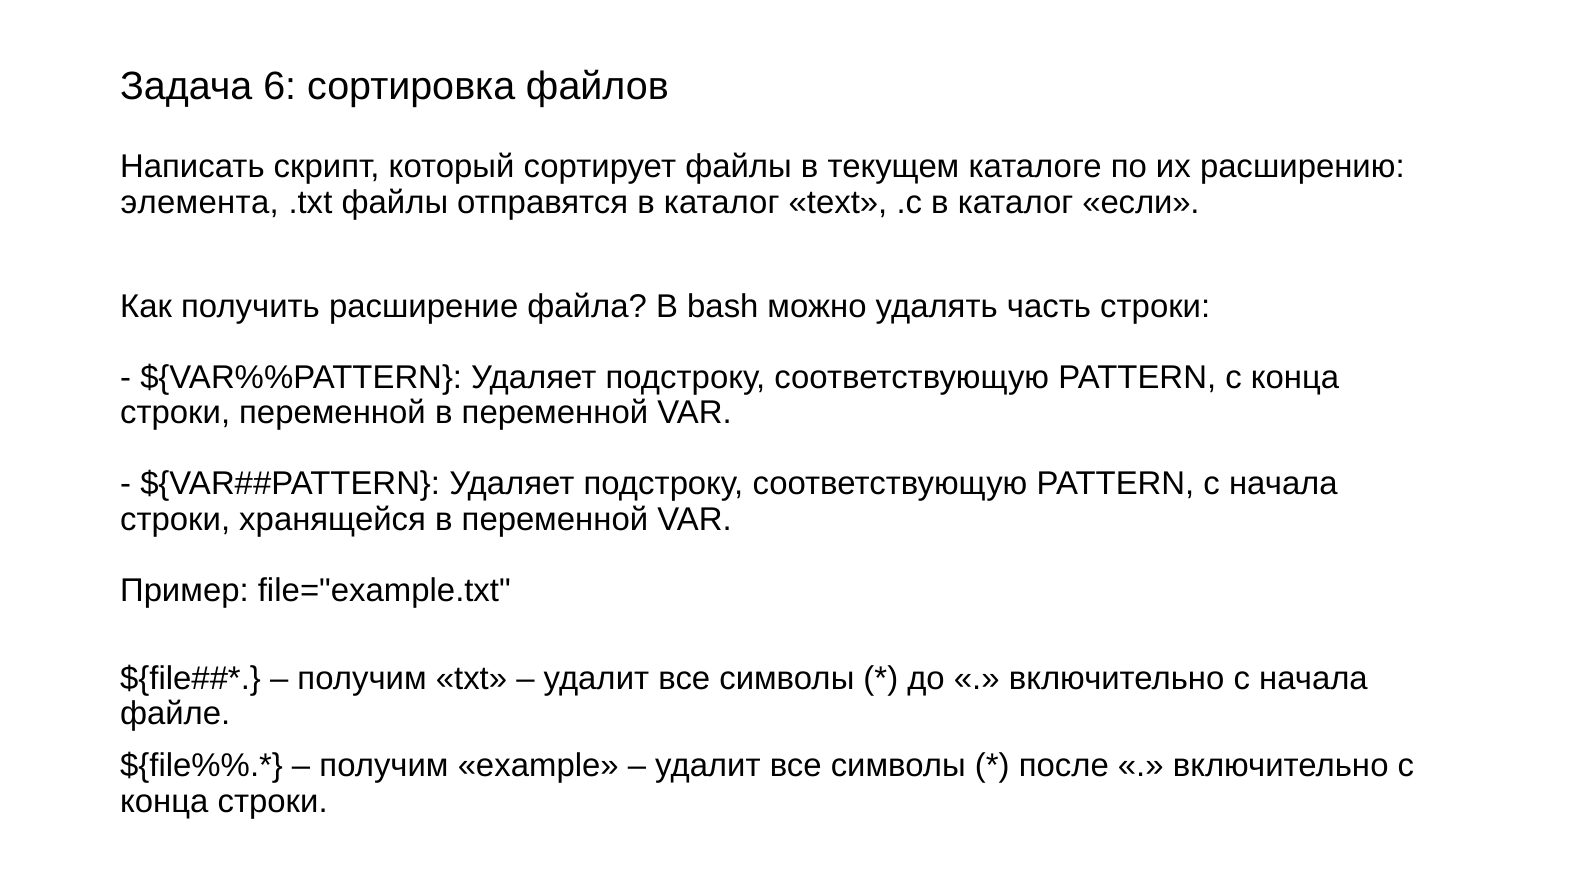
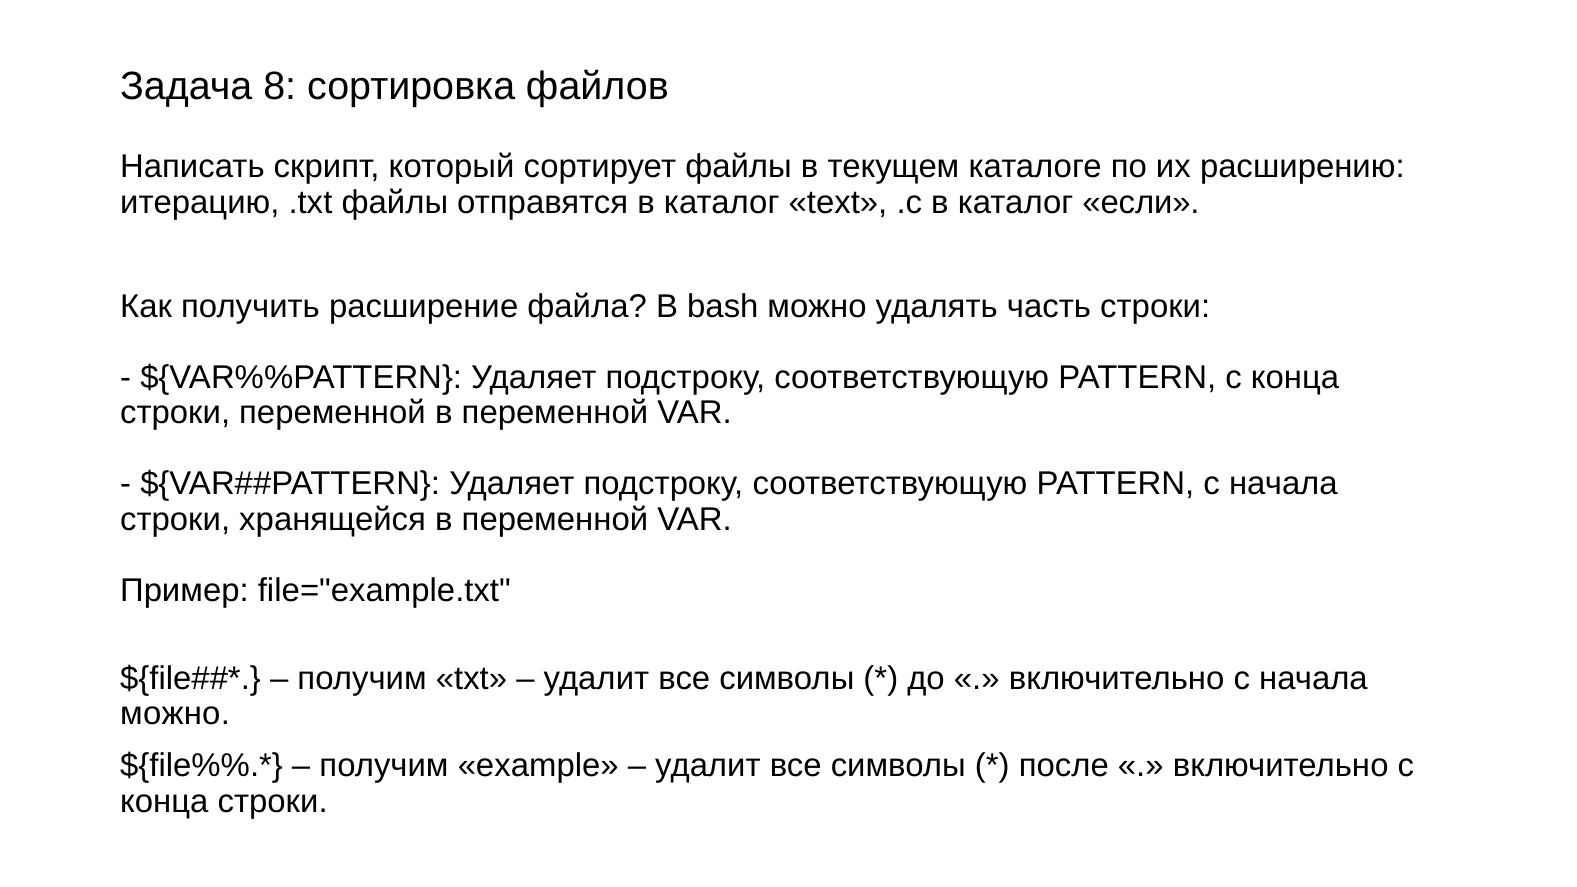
6: 6 -> 8 (280, 87)
элемента: элемента -> итерацию (200, 203)
файле: файле -> можно (175, 714)
